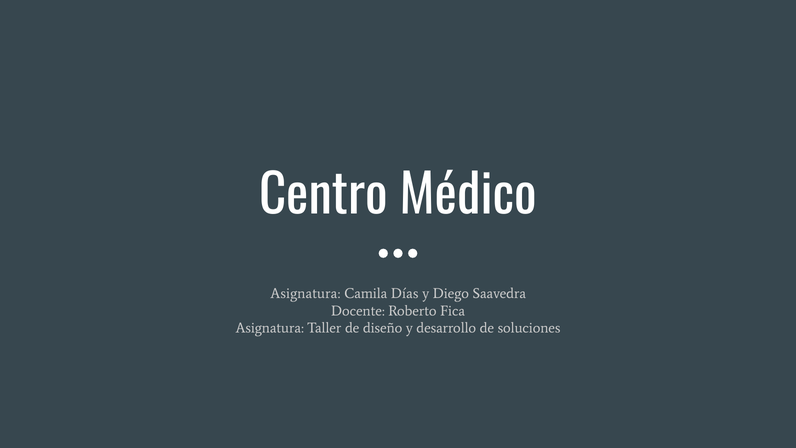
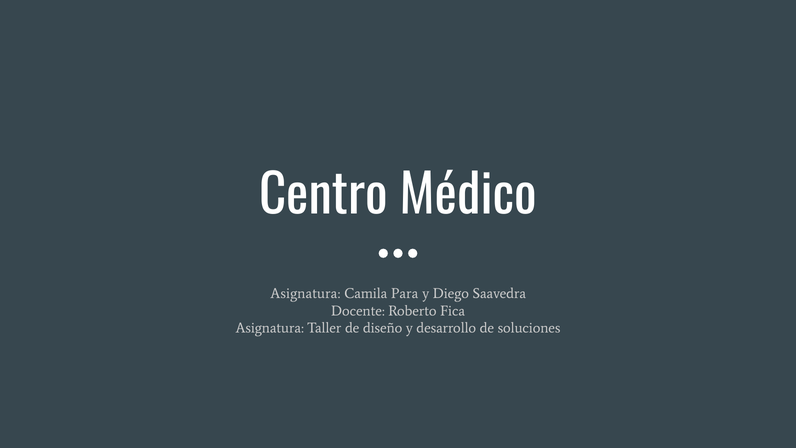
Días: Días -> Para (405, 293)
